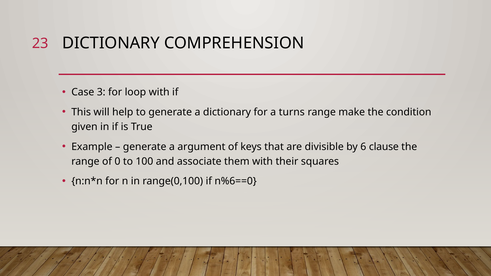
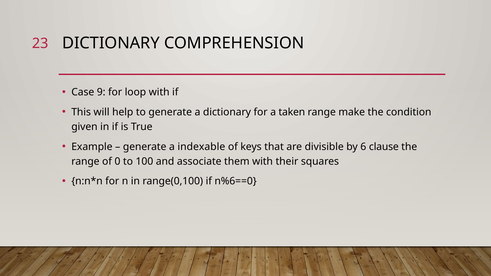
3: 3 -> 9 (101, 92)
turns: turns -> taken (292, 112)
argument: argument -> indexable (201, 147)
